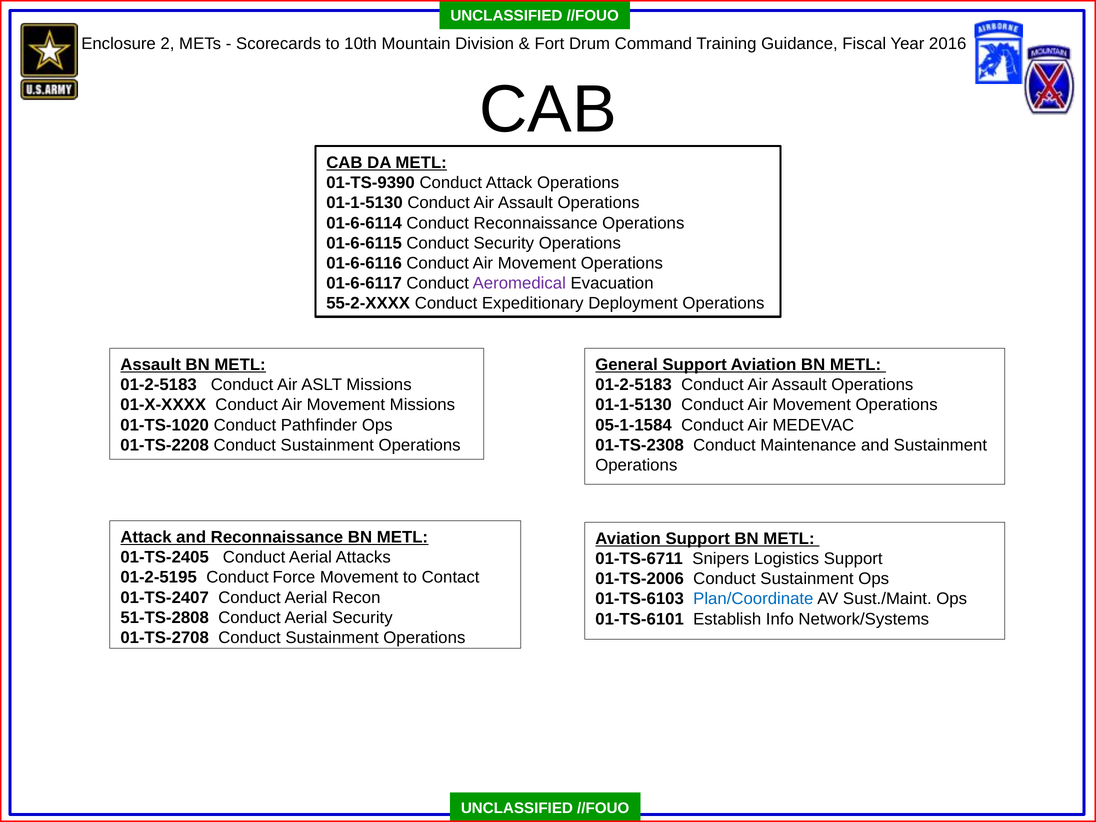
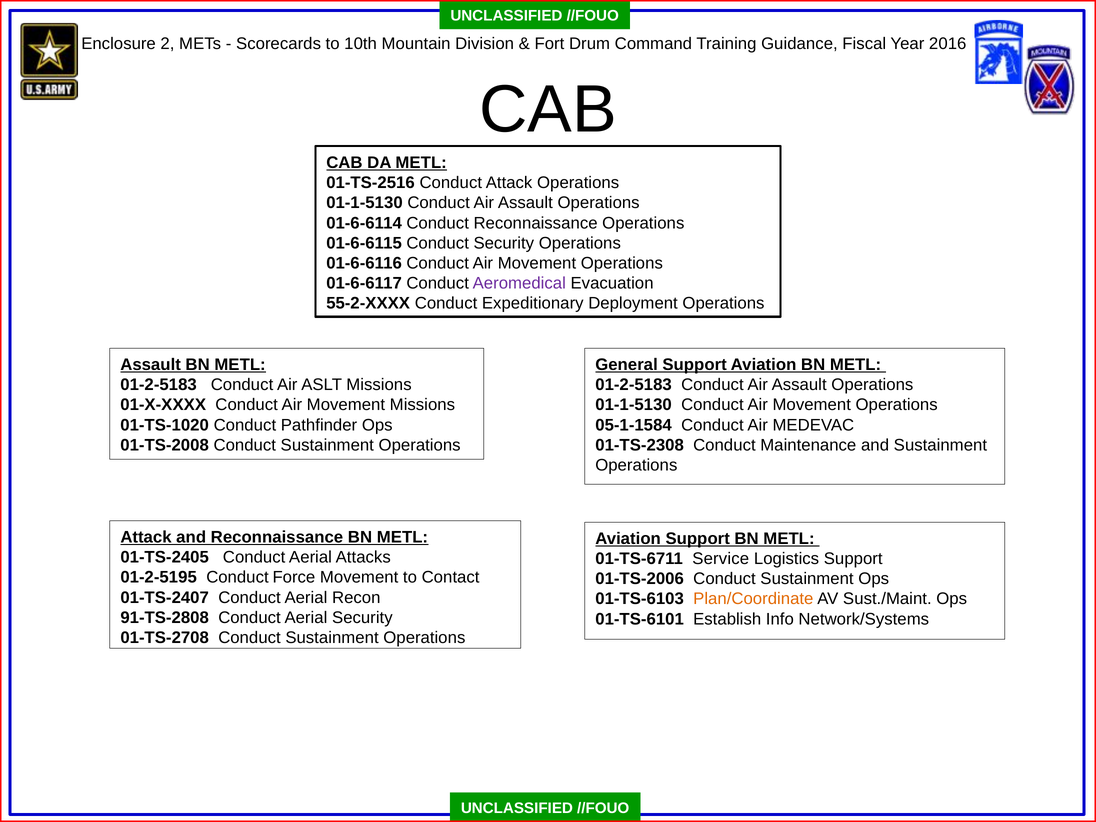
01-TS-9390: 01-TS-9390 -> 01-TS-2516 (370, 183)
01-TS-2208: 01-TS-2208 -> 01-TS-2008 (165, 445)
Snipers: Snipers -> Service (721, 559)
Plan/Coordinate colour: blue -> orange (753, 599)
51-TS-2808: 51-TS-2808 -> 91-TS-2808 (165, 618)
